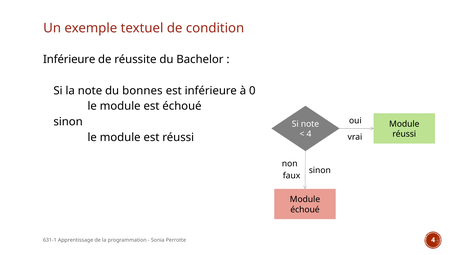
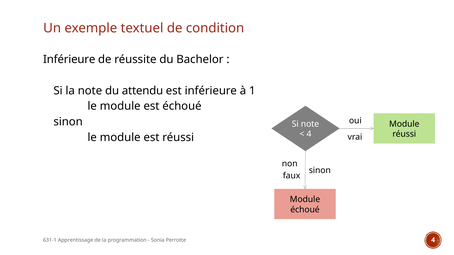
bonnes: bonnes -> attendu (143, 91)
0: 0 -> 1 (252, 91)
